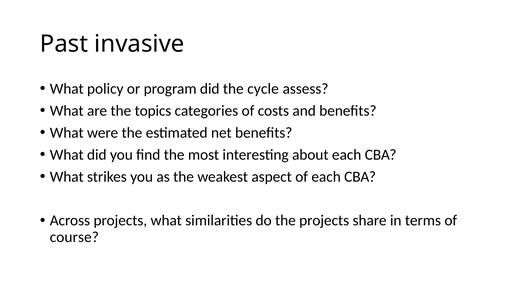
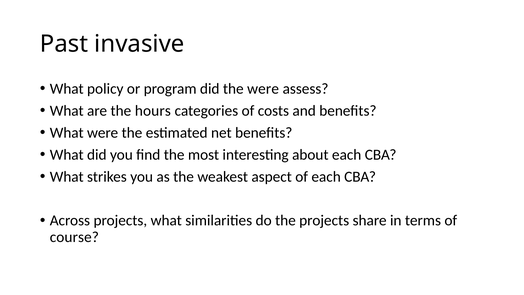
the cycle: cycle -> were (263, 89)
topics: topics -> hours (153, 111)
